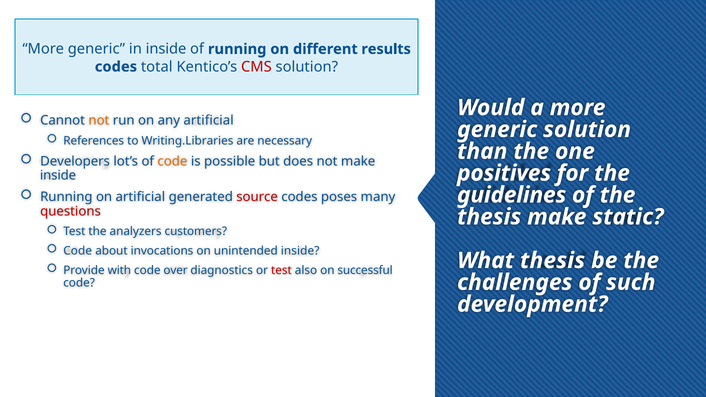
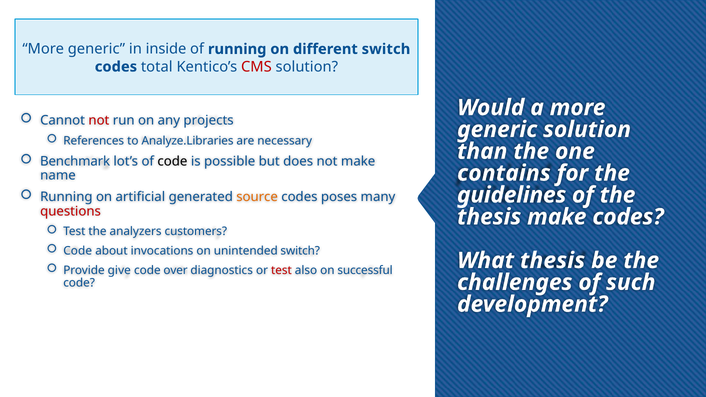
different results: results -> switch (386, 49)
not colour: orange -> red (99, 120)
any artificial: artificial -> projects (209, 120)
Writing.Libraries: Writing.Libraries -> Analyze.Libraries (188, 141)
Developers: Developers -> Benchmark (75, 161)
code colour: orange -> black (172, 161)
positives: positives -> contains (504, 173)
inside: inside -> name (58, 176)
source colour: red -> orange (257, 197)
make static: static -> codes (628, 217)
unintended inside: inside -> switch (300, 251)
with: with -> give (119, 270)
